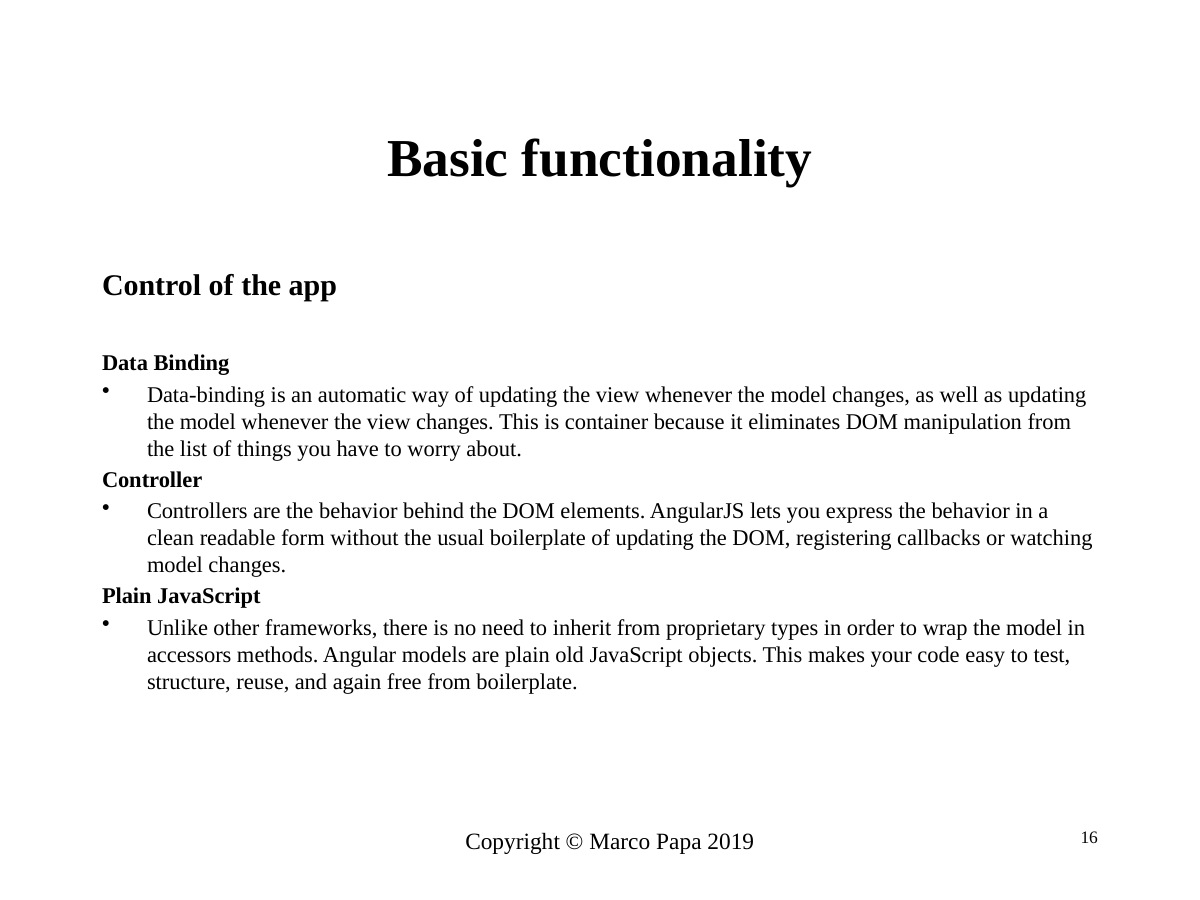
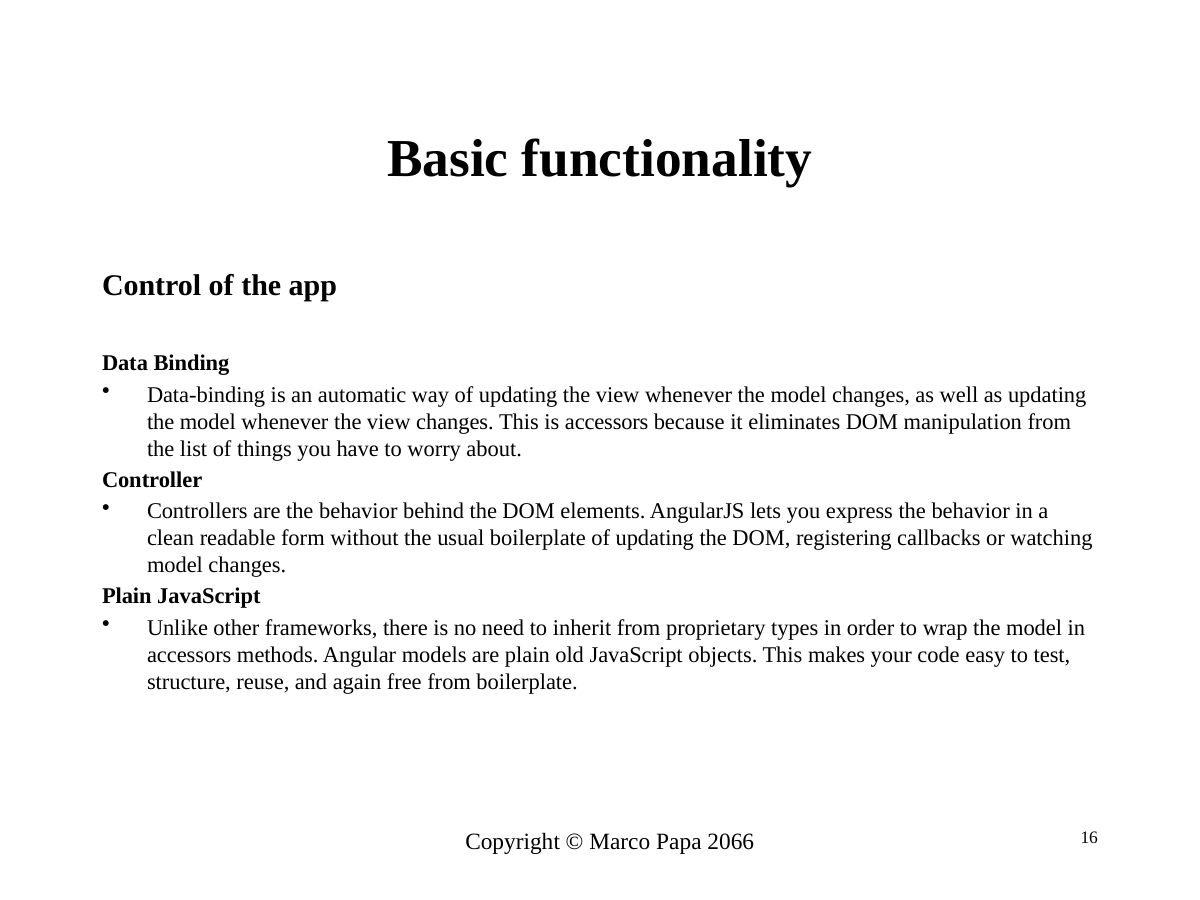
is container: container -> accessors (607, 422)
2019: 2019 -> 2066 (731, 842)
